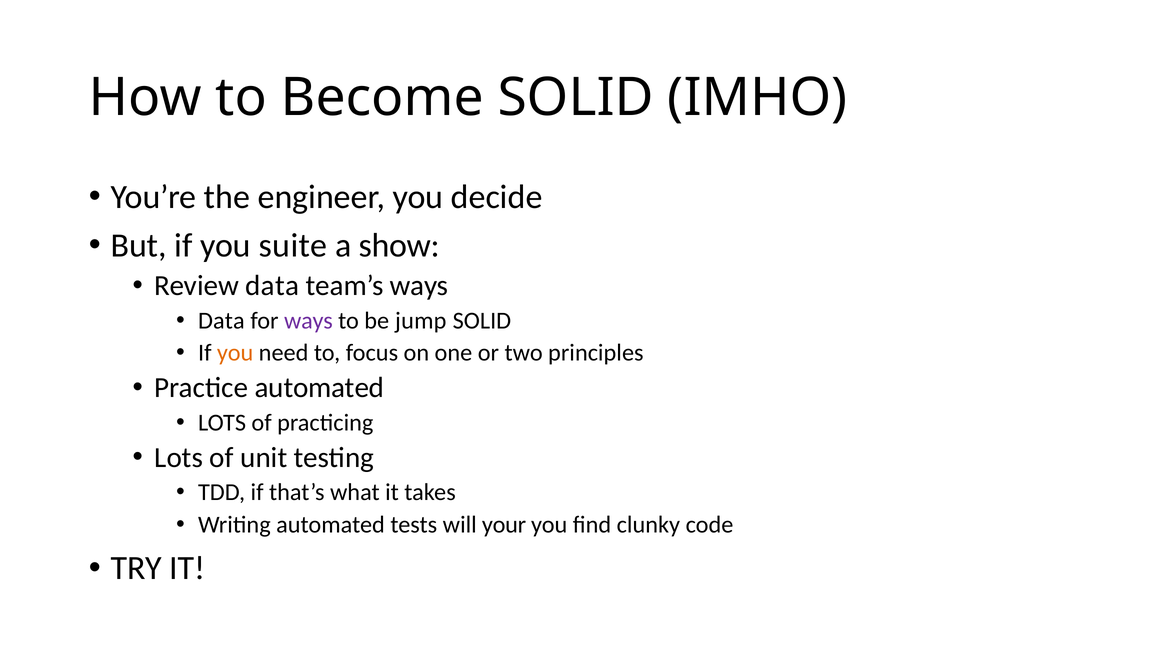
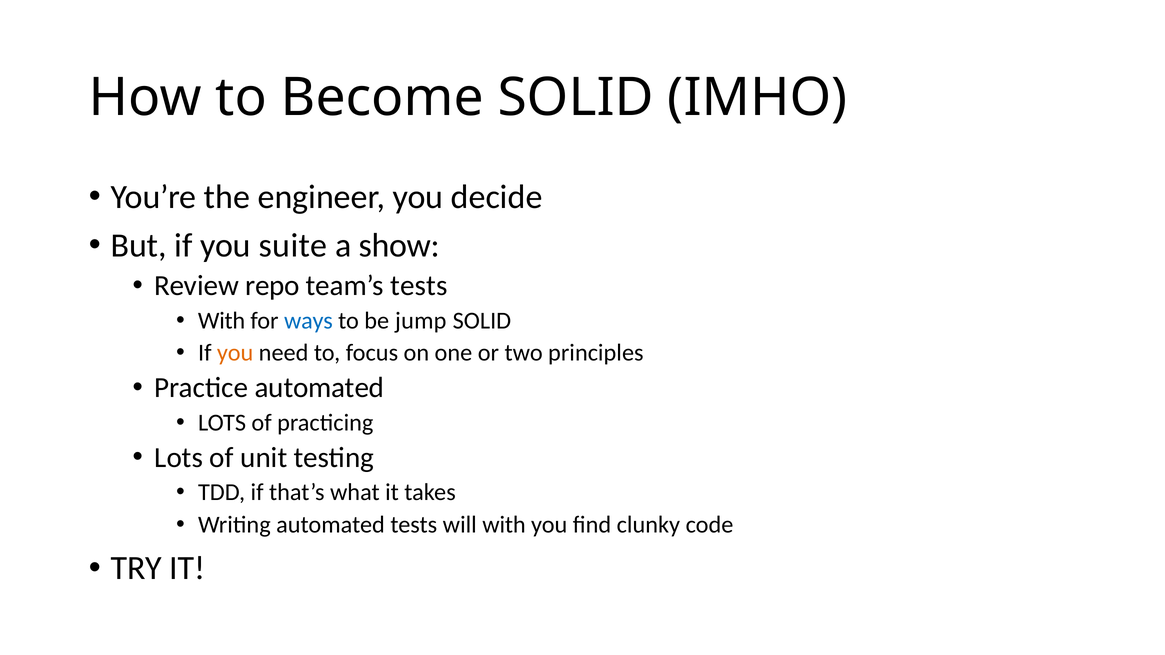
Review data: data -> repo (272, 286)
team’s ways: ways -> tests (419, 286)
Data: Data -> With (222, 321)
ways colour: purple -> blue (308, 321)
will your: your -> with (504, 525)
